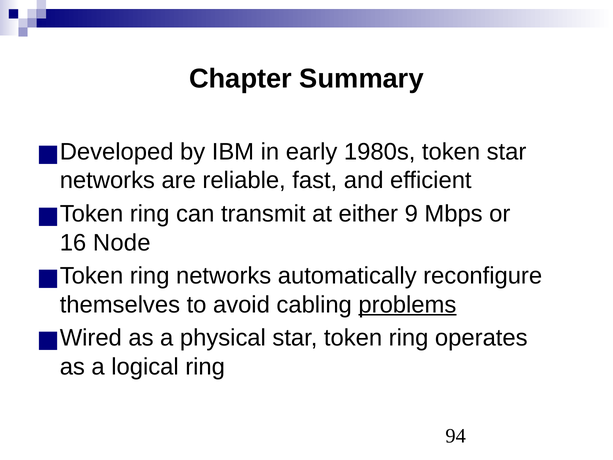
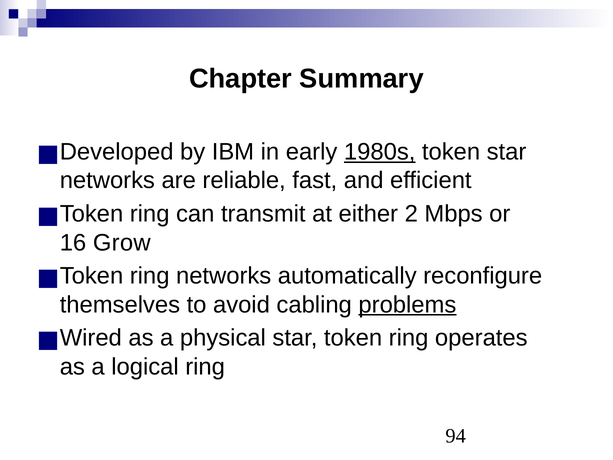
1980s underline: none -> present (380, 152)
9: 9 -> 2 (411, 214)
Node: Node -> Grow (122, 242)
